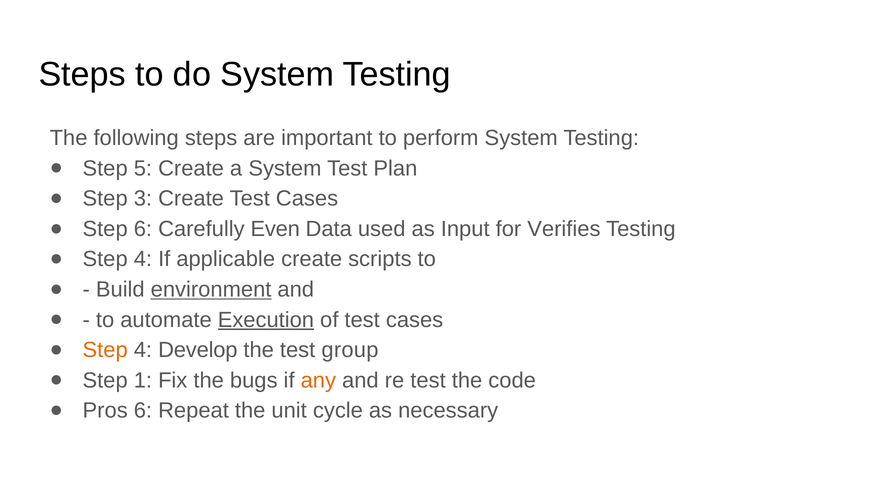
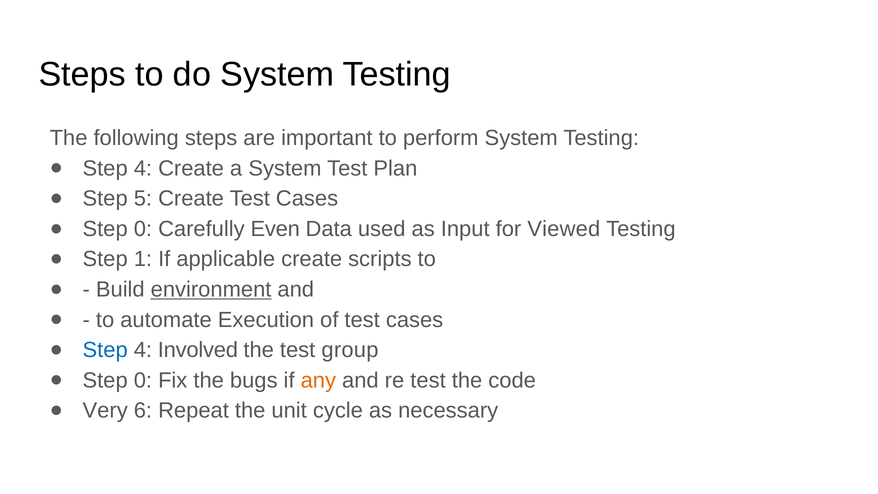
5: 5 -> 4 (143, 168)
3: 3 -> 5 (143, 199)
6: 6 -> 0 (143, 229)
Verifies: Verifies -> Viewed (564, 229)
4: 4 -> 1 (143, 259)
Execution underline: present -> none (266, 320)
Step colour: orange -> blue (105, 350)
Develop: Develop -> Involved (198, 350)
1: 1 -> 0 (143, 380)
Pros: Pros -> Very (105, 411)
